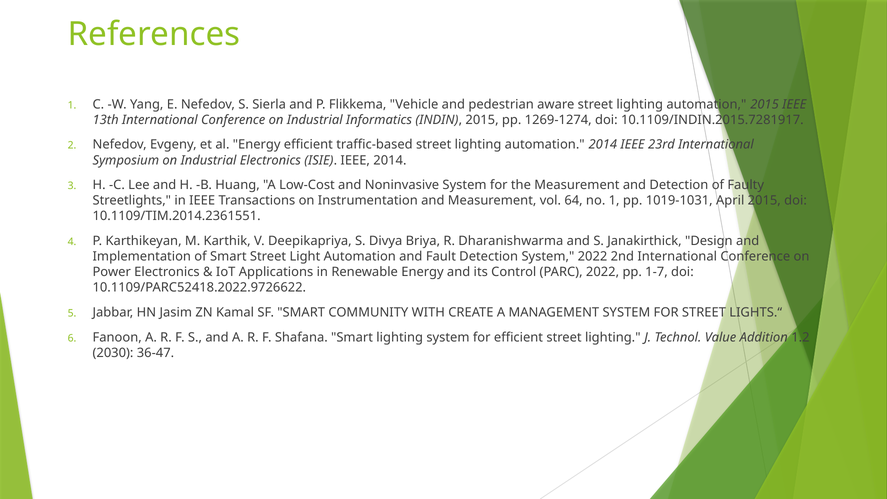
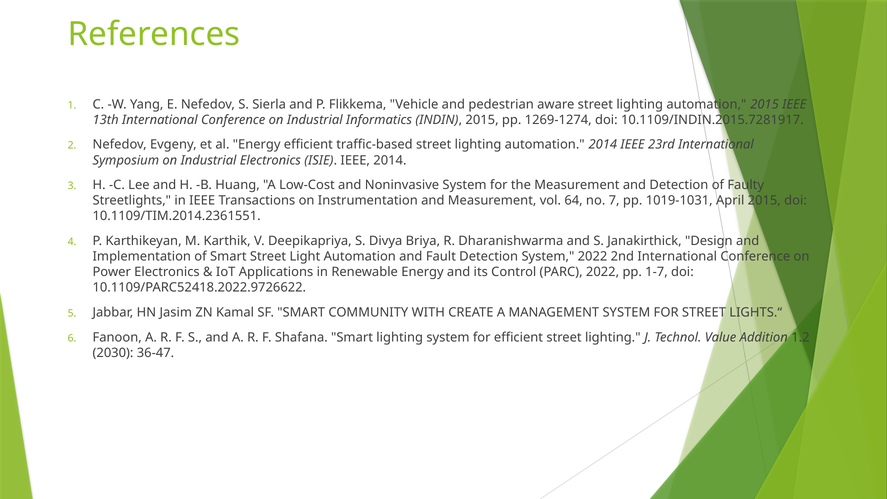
no 1: 1 -> 7 (614, 201)
